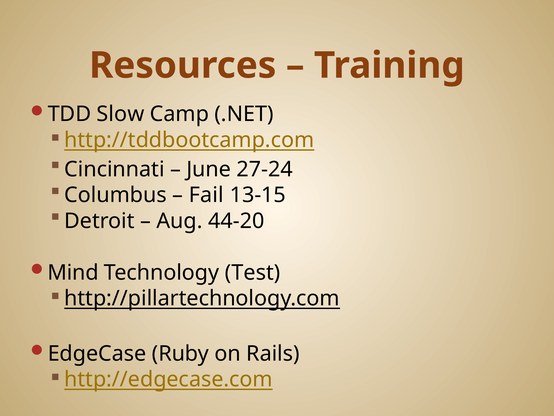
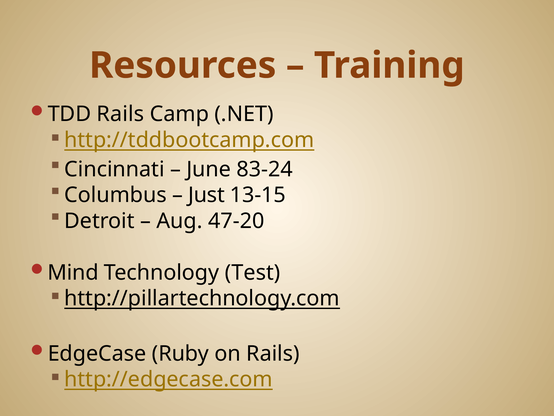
TDD Slow: Slow -> Rails (120, 114)
27-24: 27-24 -> 83-24 (265, 169)
Fail: Fail -> Just (206, 195)
44-20: 44-20 -> 47-20 (236, 221)
